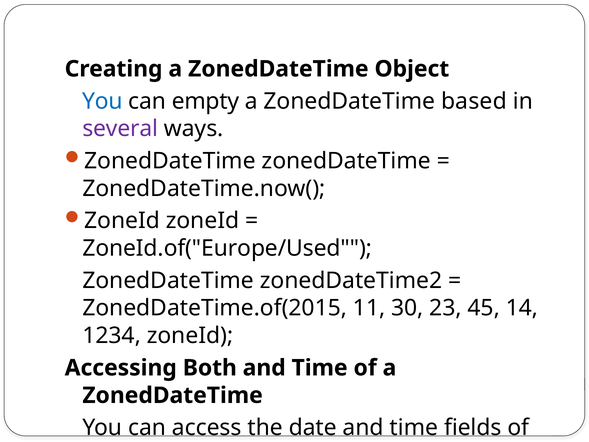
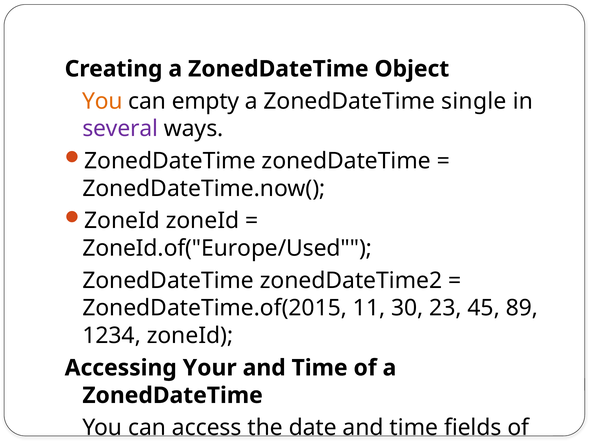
You colour: blue -> orange (102, 101)
based: based -> single (474, 101)
14: 14 -> 89 (522, 308)
Both: Both -> Your (210, 368)
